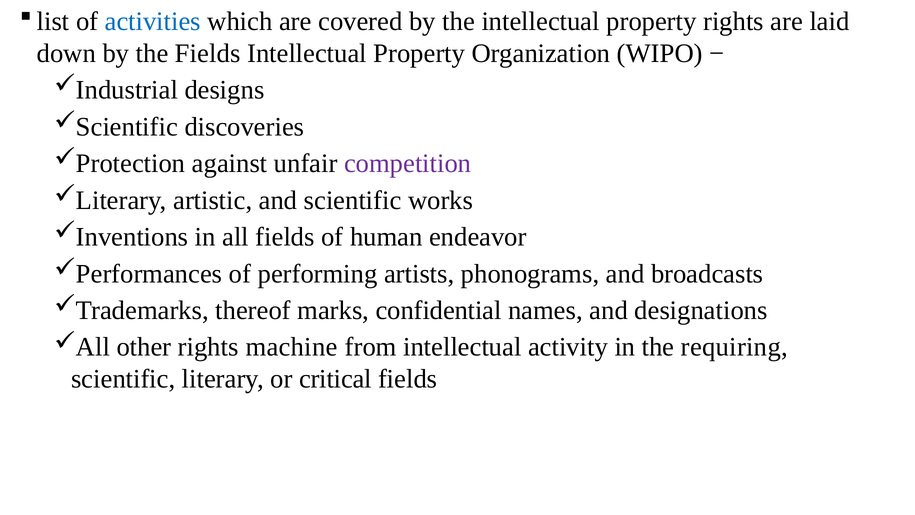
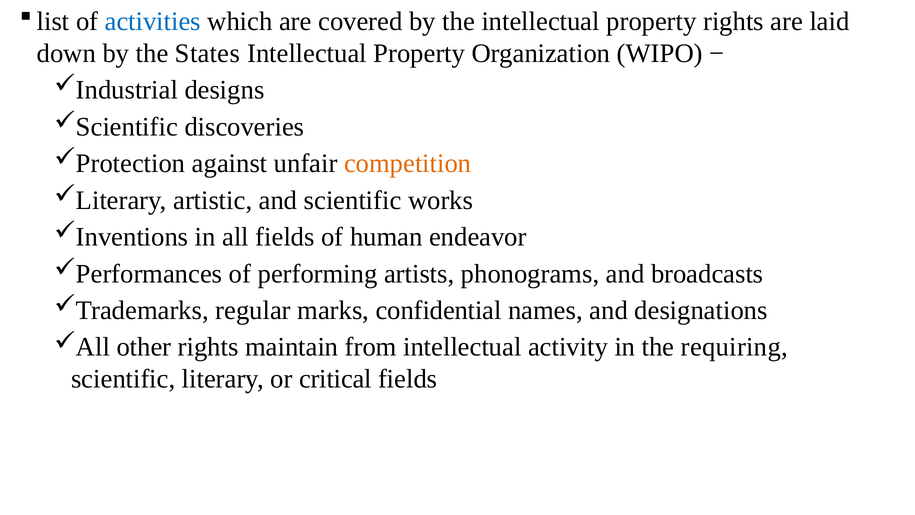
the Fields: Fields -> States (207, 53)
competition colour: purple -> orange (408, 163)
thereof: thereof -> regular (253, 310)
machine: machine -> maintain (292, 347)
